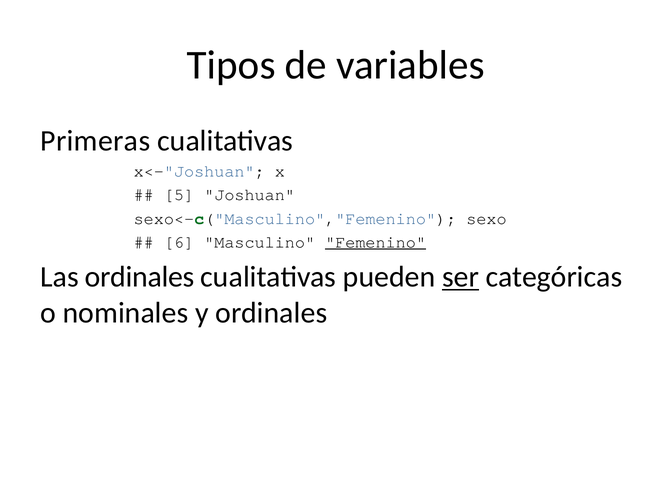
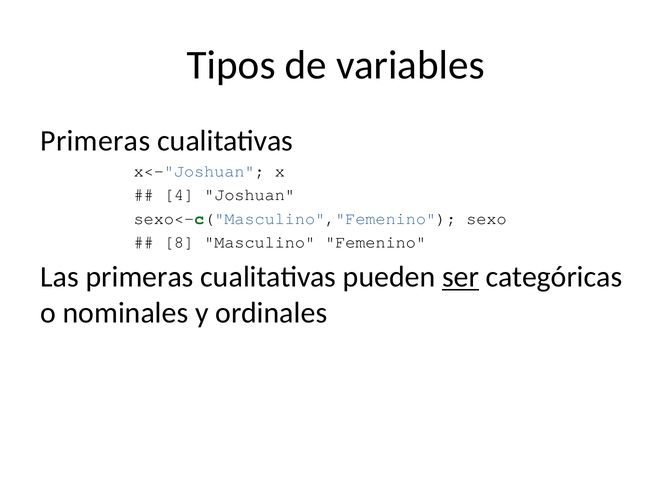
5: 5 -> 4 (179, 195)
6: 6 -> 8 (179, 242)
Femenino underline: present -> none (376, 242)
Las ordinales: ordinales -> primeras (140, 277)
